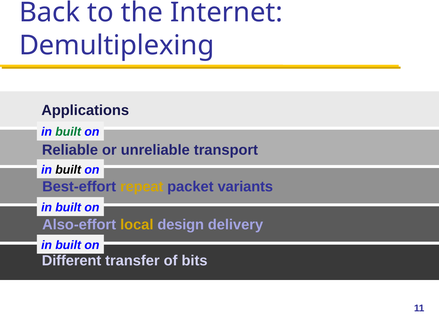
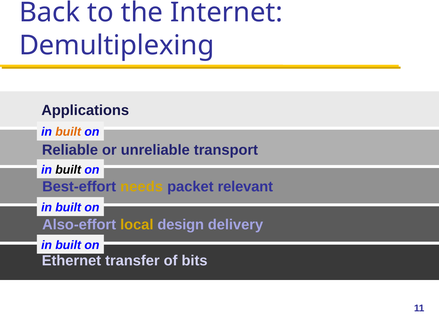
built colour: green -> orange (68, 132)
repeat: repeat -> needs (142, 187)
variants: variants -> relevant (245, 187)
Different: Different -> Ethernet (71, 261)
